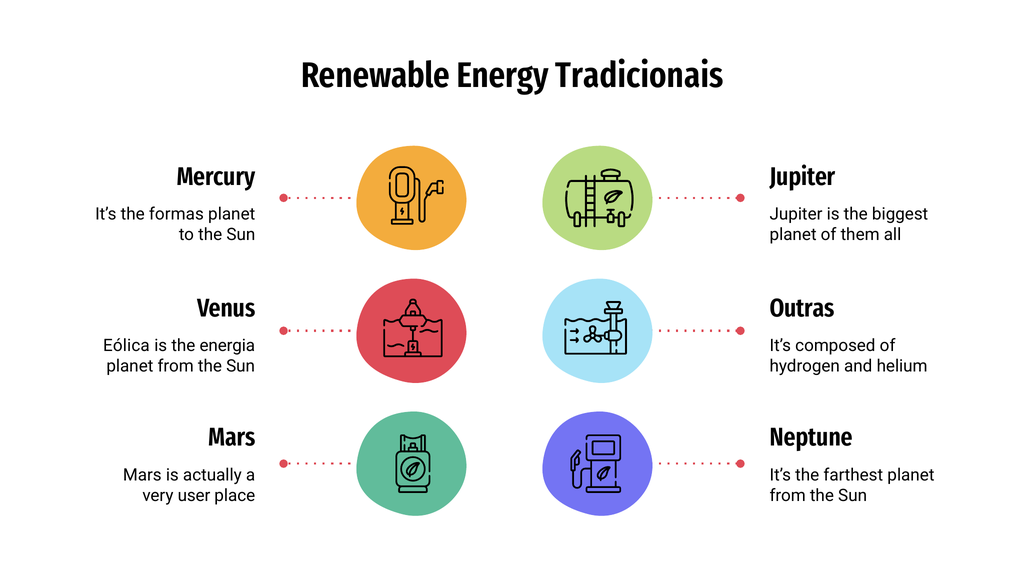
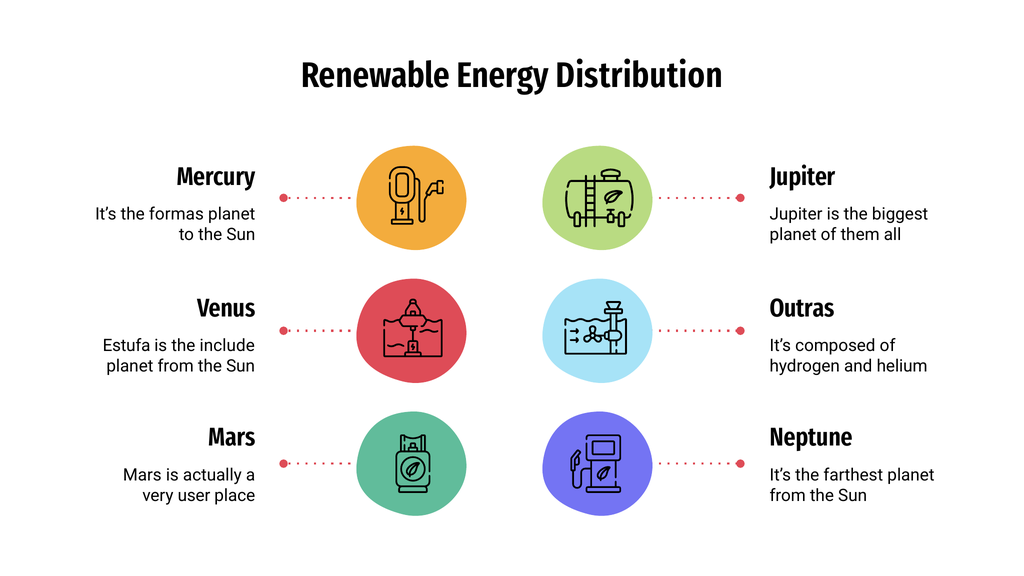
Tradicionais: Tradicionais -> Distribution (639, 75)
Eólica: Eólica -> Estufa (127, 346)
energia: energia -> include (227, 346)
